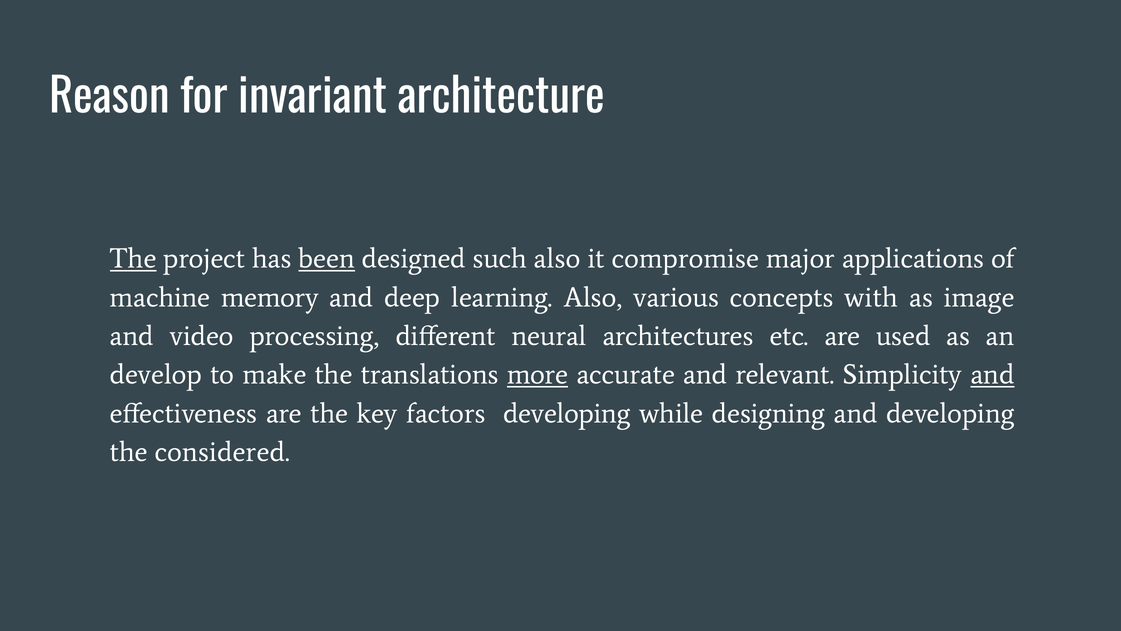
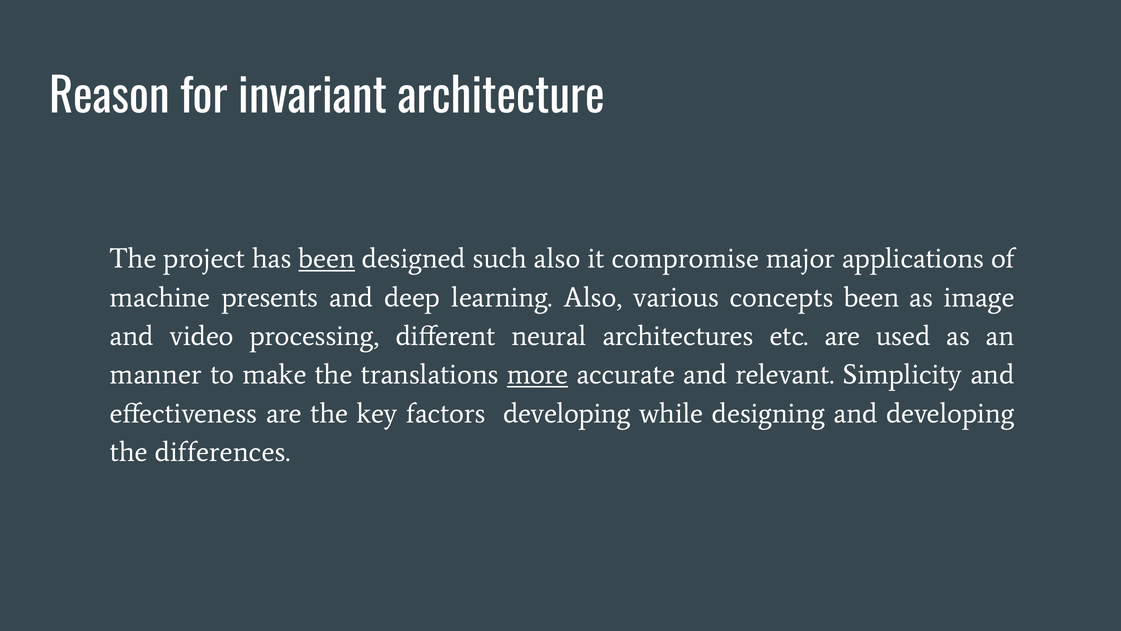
The underline: present -> none (133, 258)
memory: memory -> presents (270, 297)
concepts with: with -> been (871, 297)
develop: develop -> manner (156, 374)
and underline: present -> none (992, 374)
considered: considered -> differences (222, 452)
